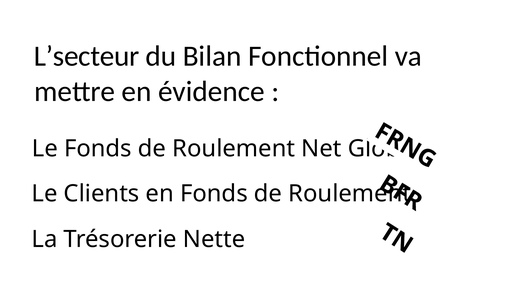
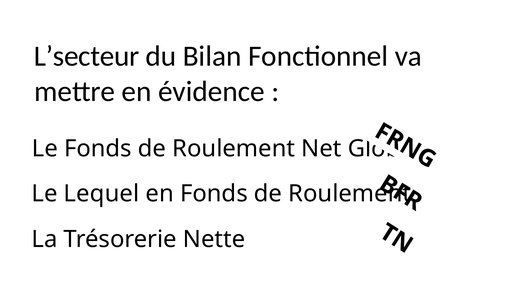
Clients: Clients -> Lequel (101, 194)
